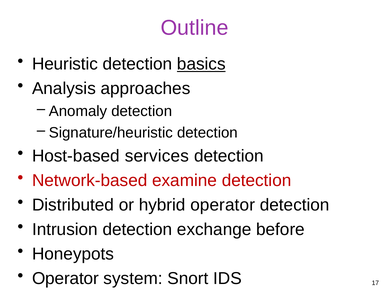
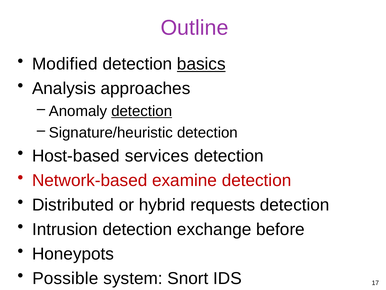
Heuristic: Heuristic -> Modified (65, 64)
detection underline: none -> present (142, 111)
hybrid operator: operator -> requests (223, 205)
Operator: Operator -> Possible (65, 278)
